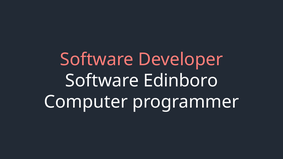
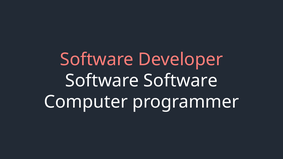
Software Edinboro: Edinboro -> Software (181, 81)
